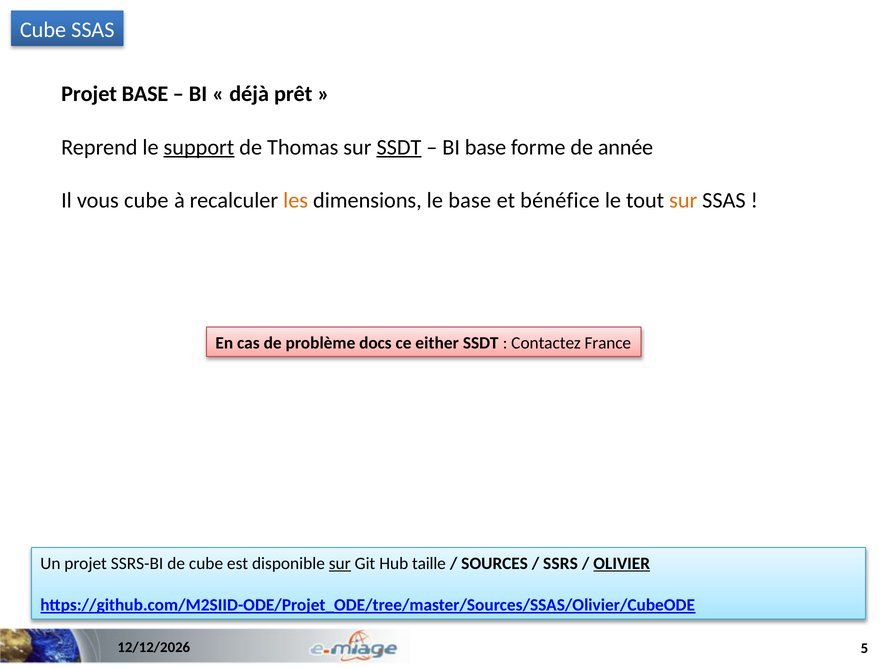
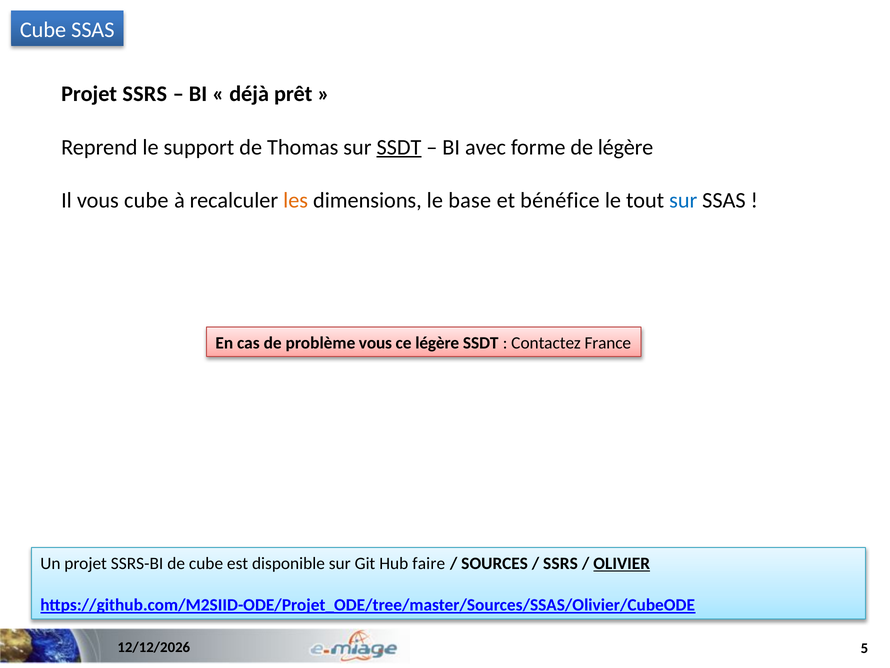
Projet BASE: BASE -> SSRS (145, 94)
support underline: present -> none (199, 147)
BI base: base -> avec (486, 147)
de année: année -> légère (626, 147)
sur colour: orange -> blue (683, 200)
problème docs: docs -> vous (375, 343)
ce either: either -> légère (437, 343)
sur underline: present -> none (340, 563)
taille: taille -> faire (429, 563)
